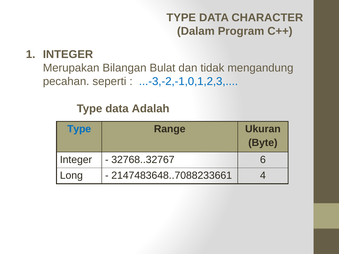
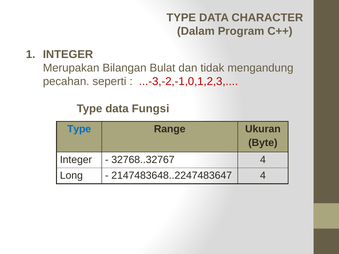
...-3,-2,-1,0,1,2,3 colour: blue -> red (188, 82)
Adalah: Adalah -> Fungsi (151, 109)
32768..32767 6: 6 -> 4 (263, 160)
2147483648..7088233661: 2147483648..7088233661 -> 2147483648..2247483647 (172, 176)
